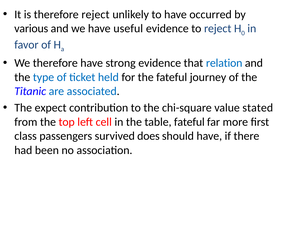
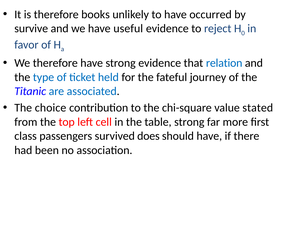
therefore reject: reject -> books (96, 14)
various: various -> survive (31, 29)
expect: expect -> choice (51, 108)
table fateful: fateful -> strong (189, 122)
